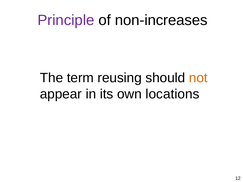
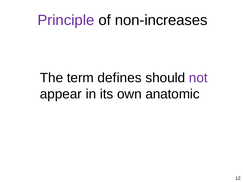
reusing: reusing -> defines (120, 78)
not colour: orange -> purple (198, 78)
locations: locations -> anatomic (173, 94)
